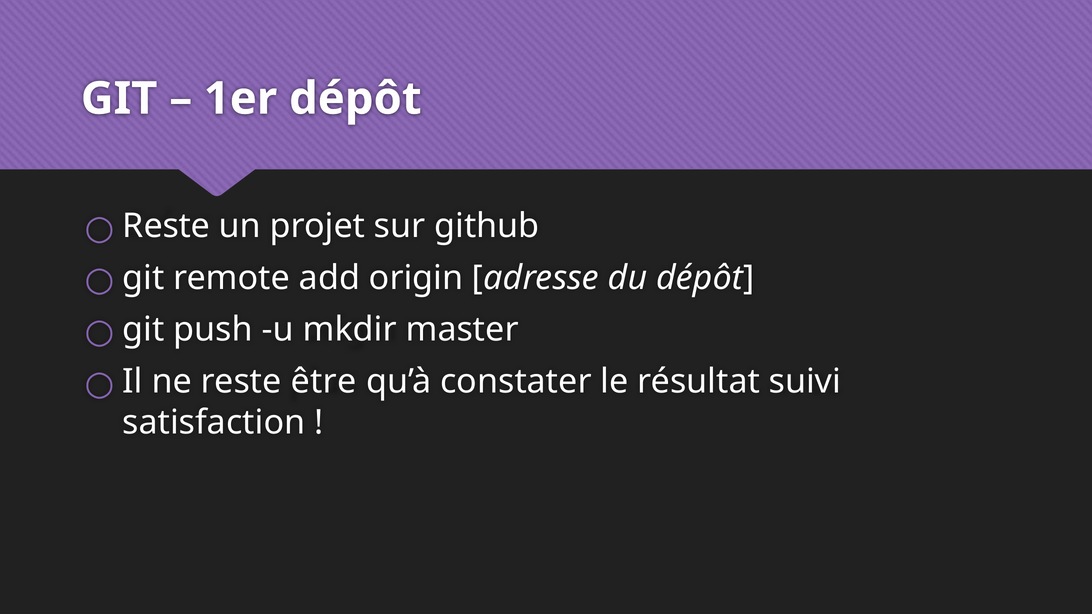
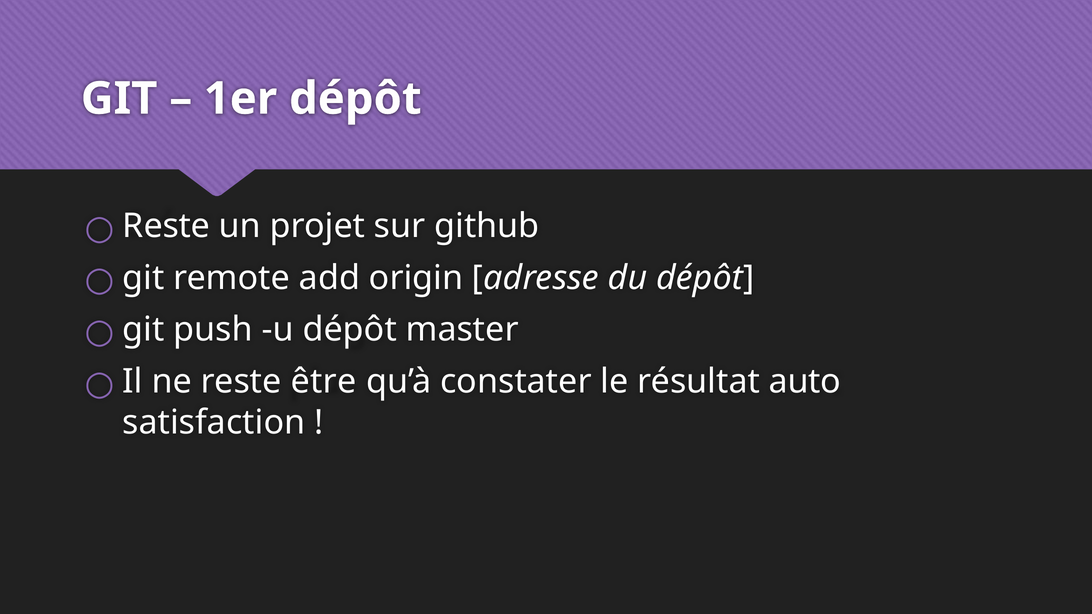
u mkdir: mkdir -> dépôt (350, 330)
suivi: suivi -> auto (805, 382)
